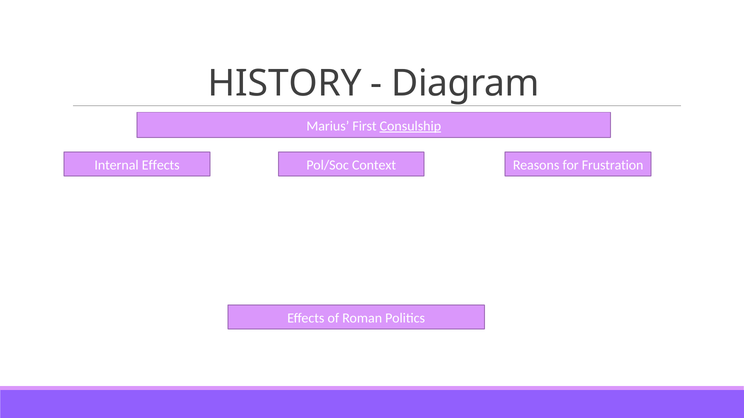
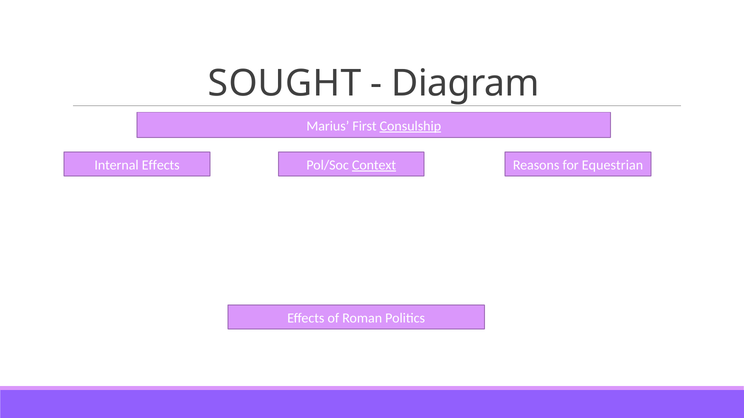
HISTORY: HISTORY -> SOUGHT (285, 83)
Context underline: none -> present (374, 165)
Frustration: Frustration -> Equestrian (612, 165)
